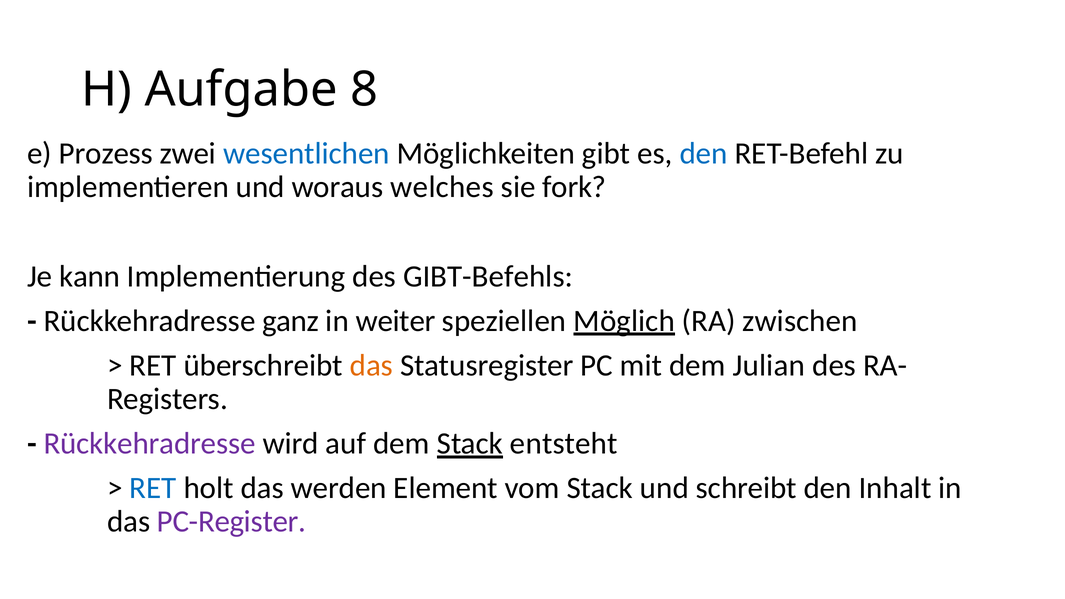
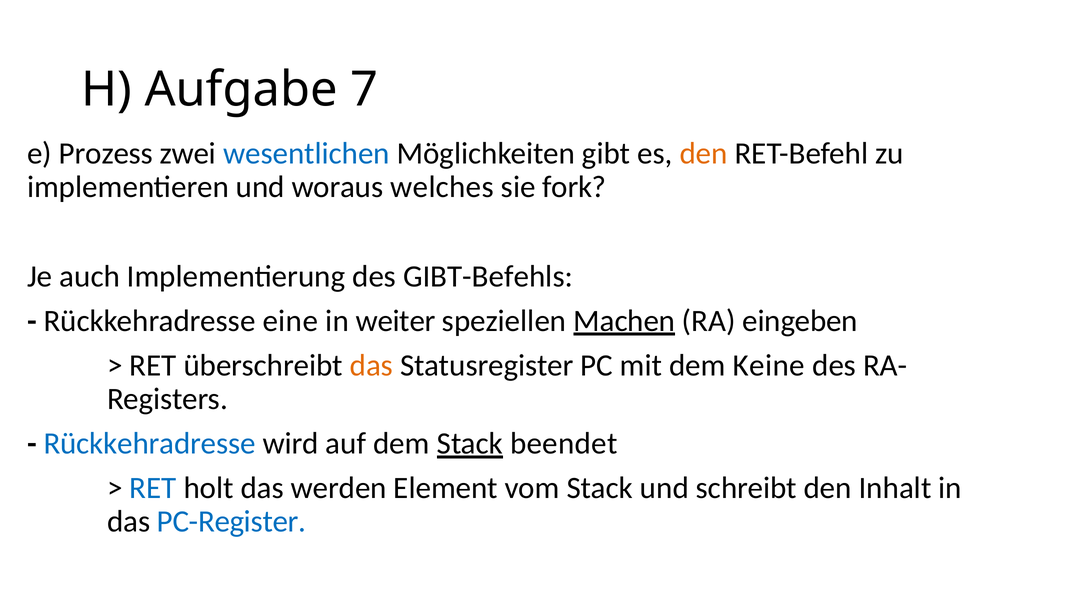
8: 8 -> 7 (364, 89)
den colour: blue -> orange (704, 154)
kann: kann -> auch (90, 276)
ganz: ganz -> eine (290, 321)
Möglich: Möglich -> Machen (624, 321)
zwischen: zwischen -> eingeben (800, 321)
Julian: Julian -> Keine (769, 365)
Rückkehradresse colour: purple -> blue (150, 444)
entsteht: entsteht -> beendet (564, 444)
PC-Register colour: purple -> blue (232, 522)
